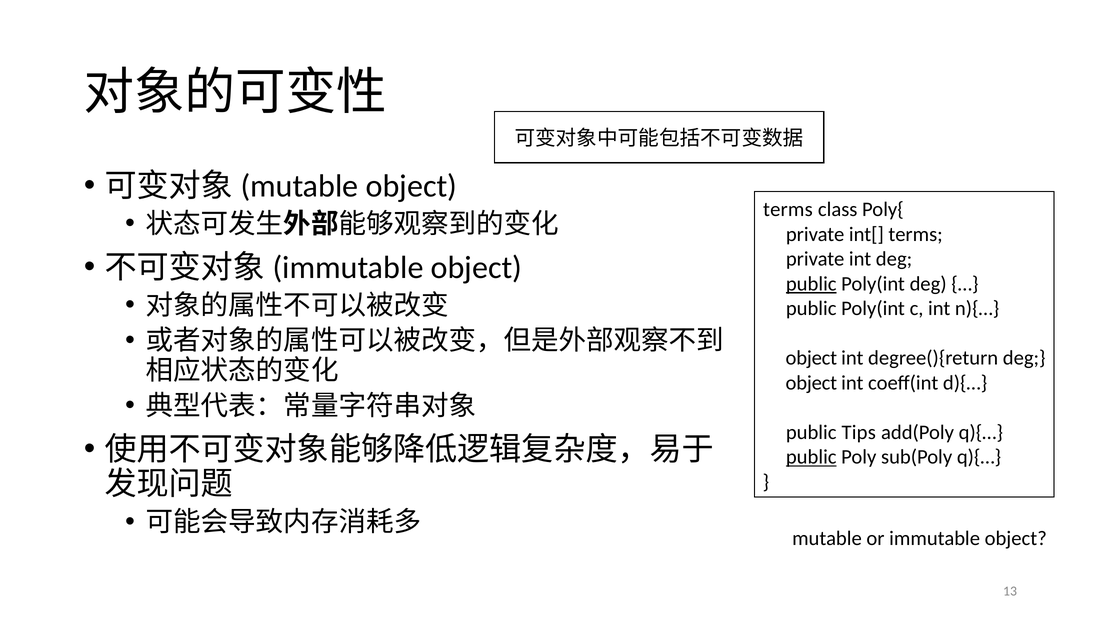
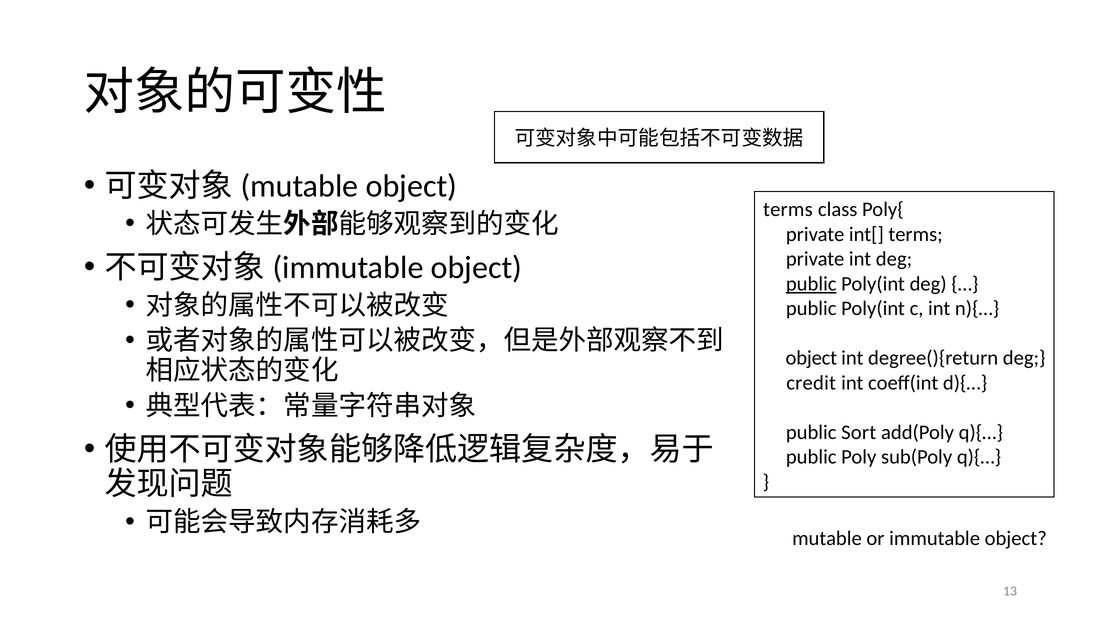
object: object -> credit (811, 383)
Tips: Tips -> Sort (859, 433)
public underline: present -> none (811, 457)
